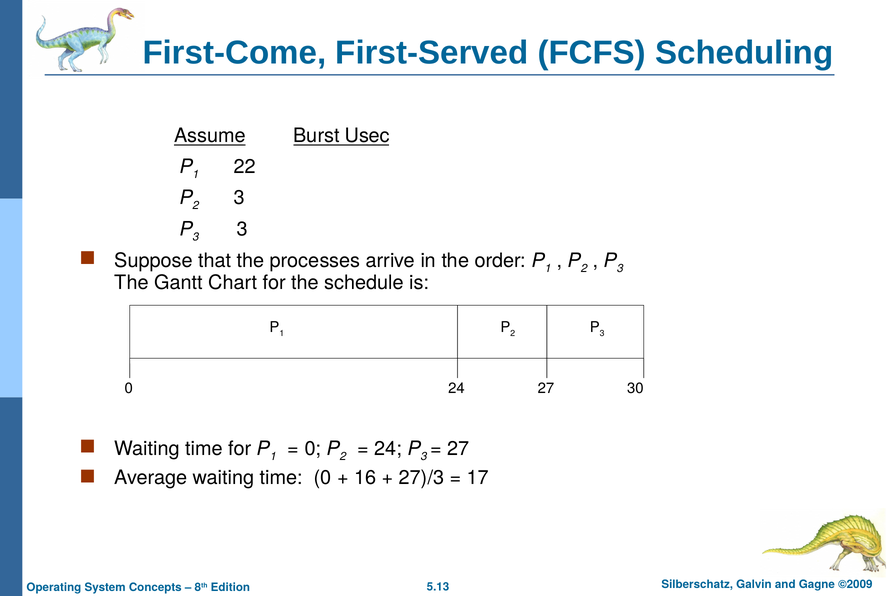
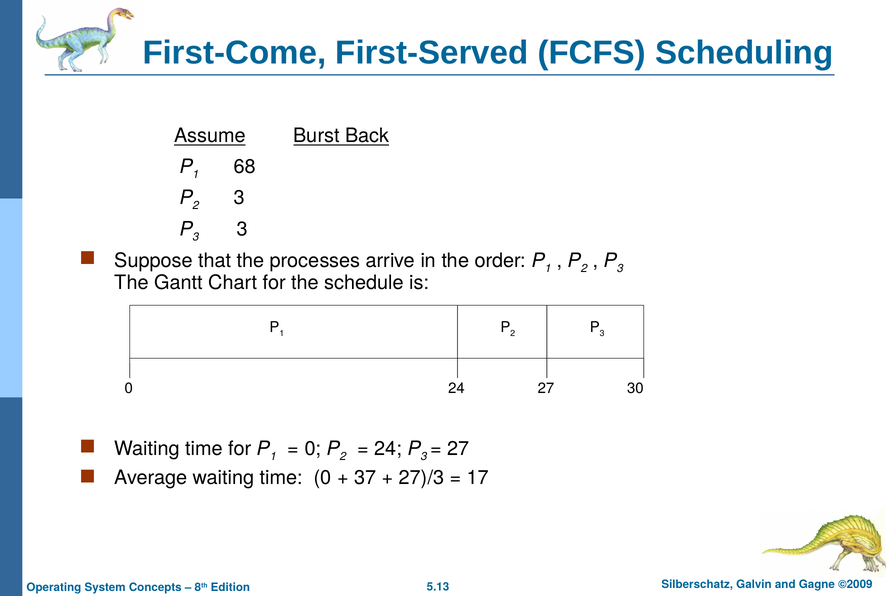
Usec: Usec -> Back (367, 136)
22: 22 -> 68 (245, 166)
16: 16 -> 37 (365, 478)
